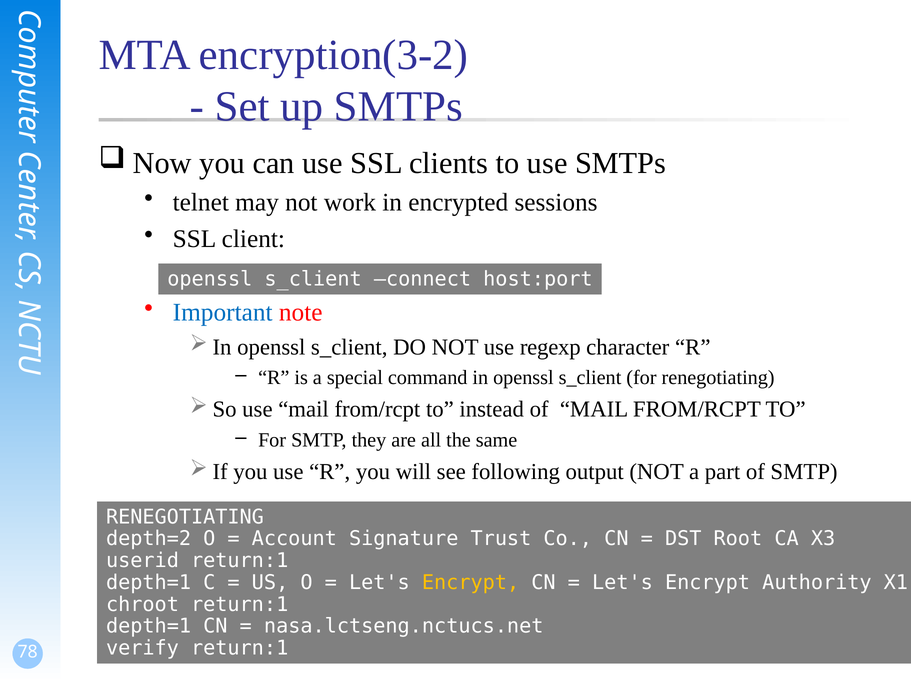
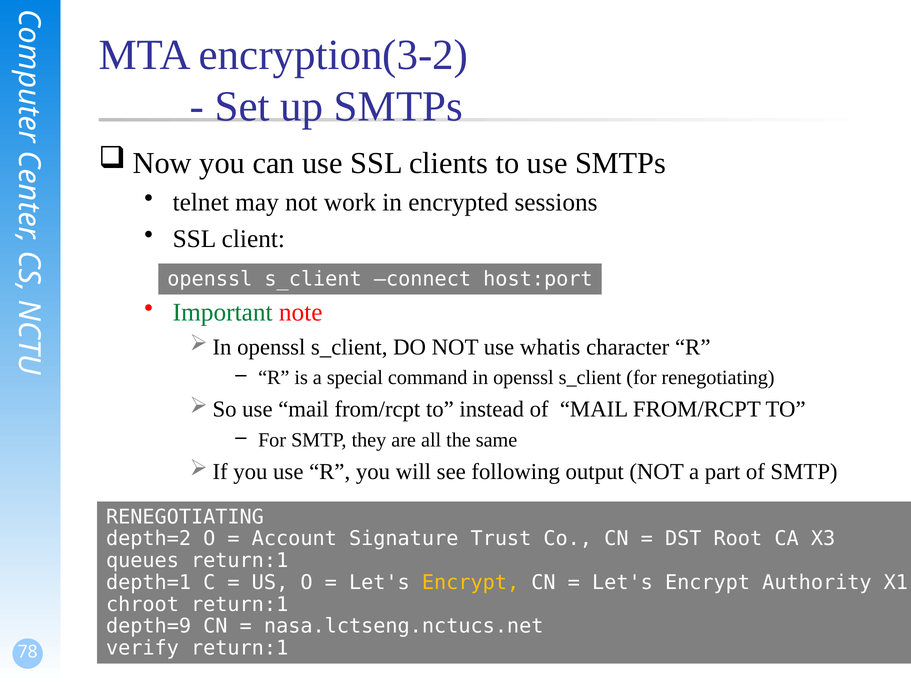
Important colour: blue -> green (223, 312)
regexp: regexp -> whatis (550, 347)
userid: userid -> queues (142, 560)
depth=1: depth=1 -> depth=9 (149, 626)
